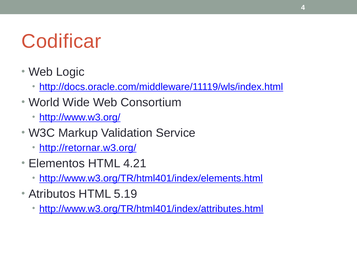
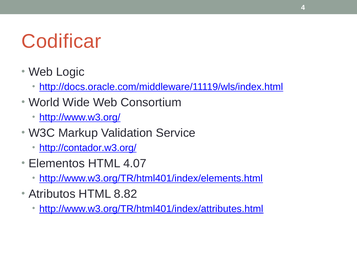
http://retornar.w3.org/: http://retornar.w3.org/ -> http://contador.w3.org/ (88, 148)
4.21: 4.21 -> 4.07 (135, 164)
5.19: 5.19 -> 8.82 (126, 194)
